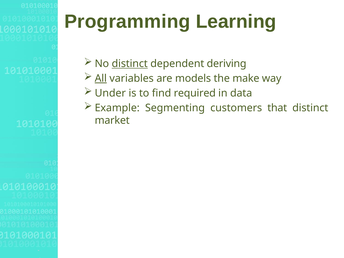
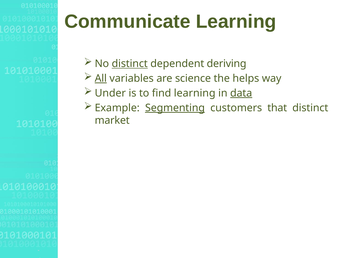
Programming: Programming -> Communicate (127, 21)
models: models -> science (193, 78)
make: make -> helps (246, 78)
find required: required -> learning (195, 93)
data underline: none -> present (241, 93)
Segmenting underline: none -> present (175, 108)
